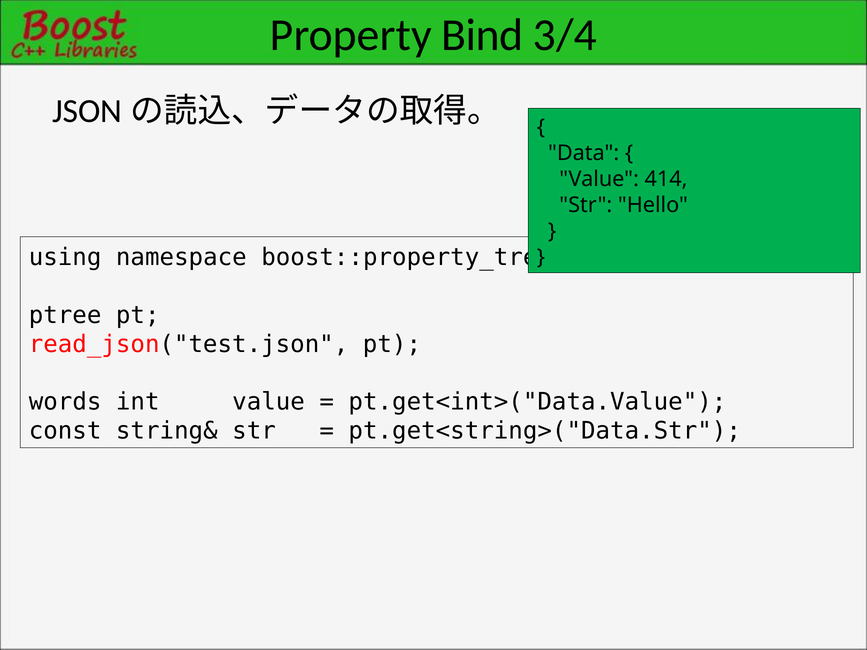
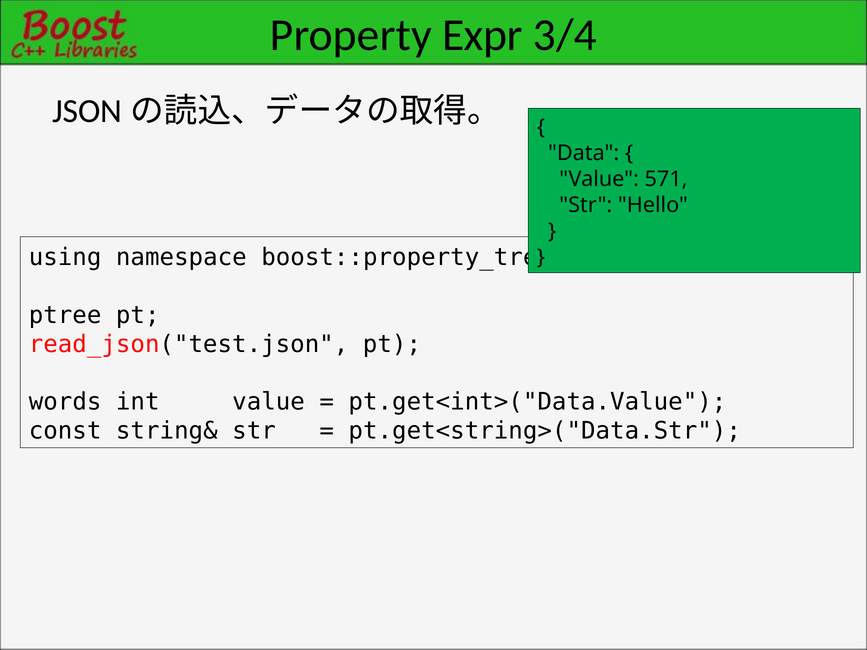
Bind: Bind -> Expr (482, 35)
414: 414 -> 571 (666, 179)
